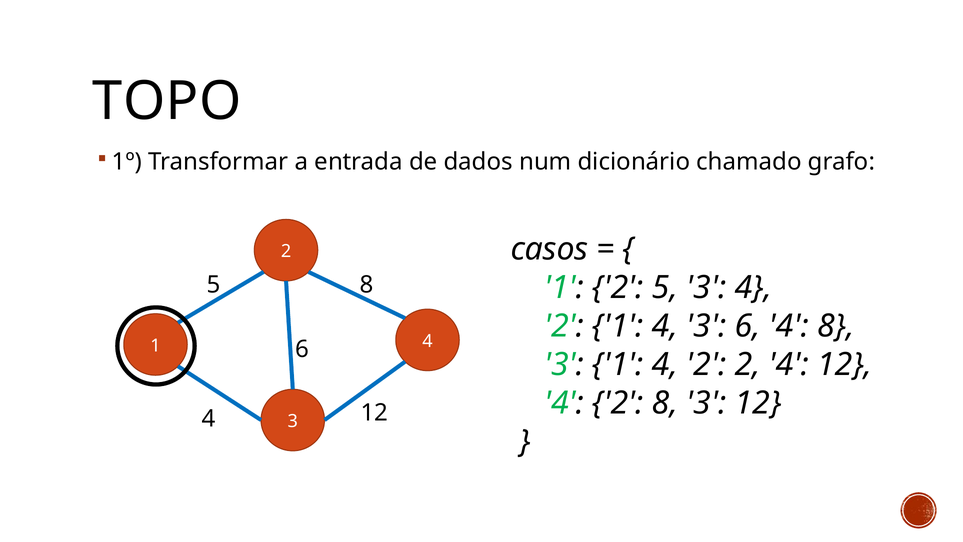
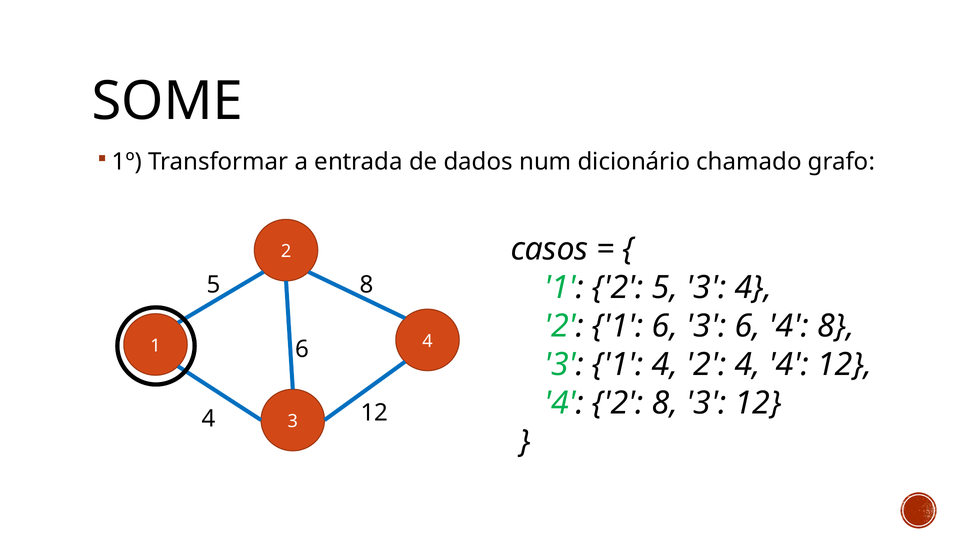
TOPO: TOPO -> SOME (167, 101)
2 1 4: 4 -> 6 (665, 326)
2 2: 2 -> 4 (748, 365)
